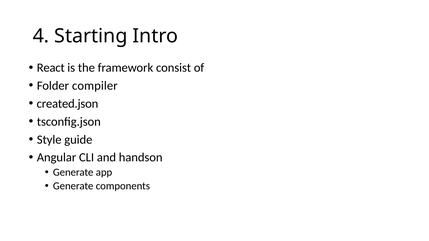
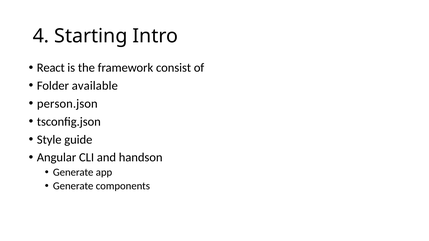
compiler: compiler -> available (95, 86)
created.json: created.json -> person.json (67, 104)
